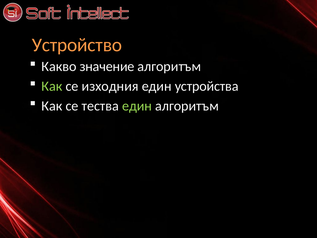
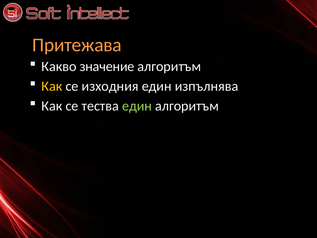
Устройство: Устройство -> Притежава (77, 45)
Как colour: light green -> yellow (52, 86)
устройства: устройства -> изпълнява (207, 86)
